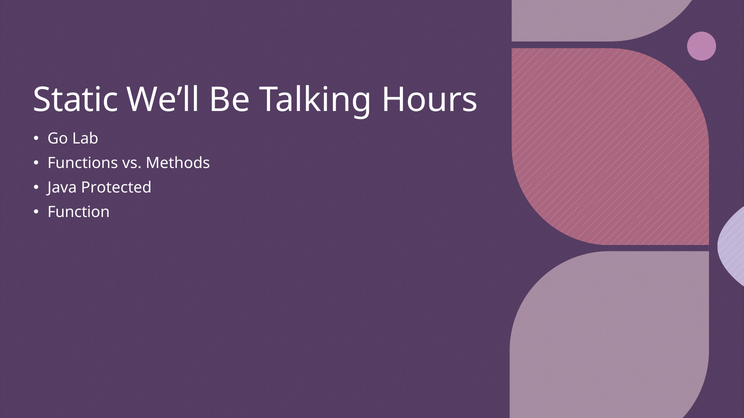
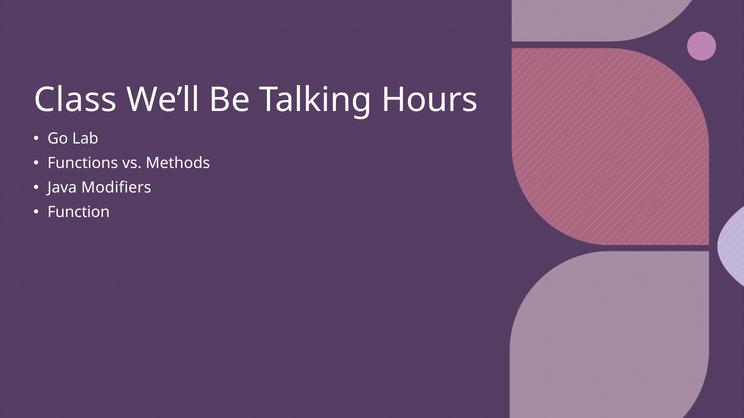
Static: Static -> Class (75, 100)
Protected: Protected -> Modifiers (116, 188)
